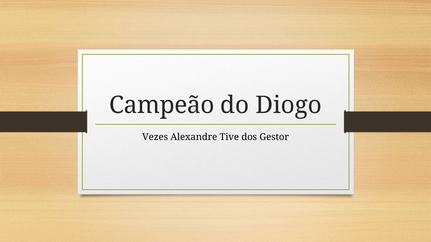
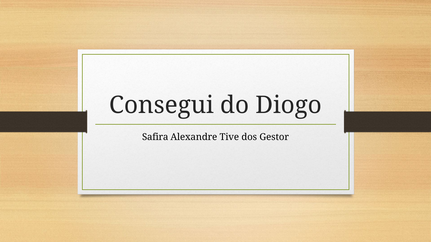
Campeão: Campeão -> Consegui (162, 105)
Vezes: Vezes -> Safira (155, 137)
